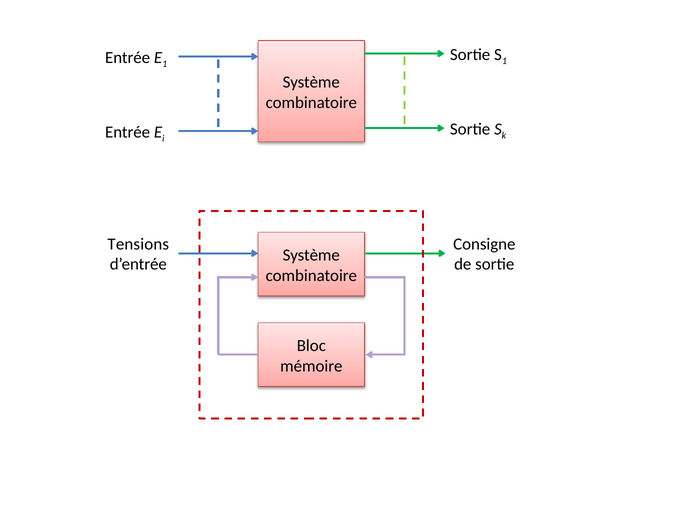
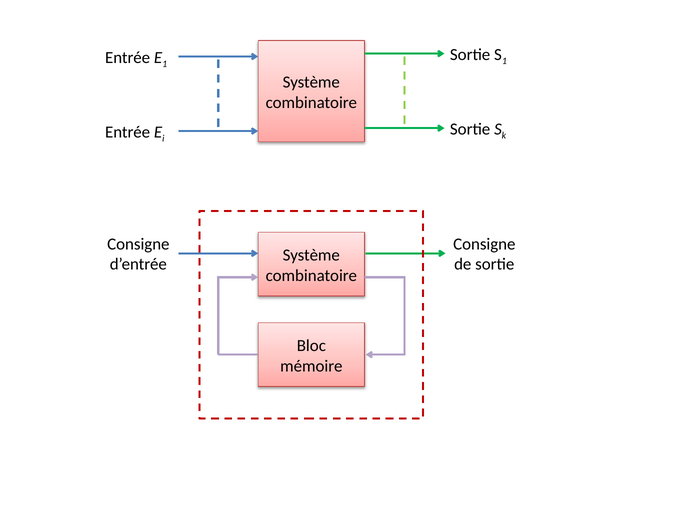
Tensions: Tensions -> Consigne (138, 244)
